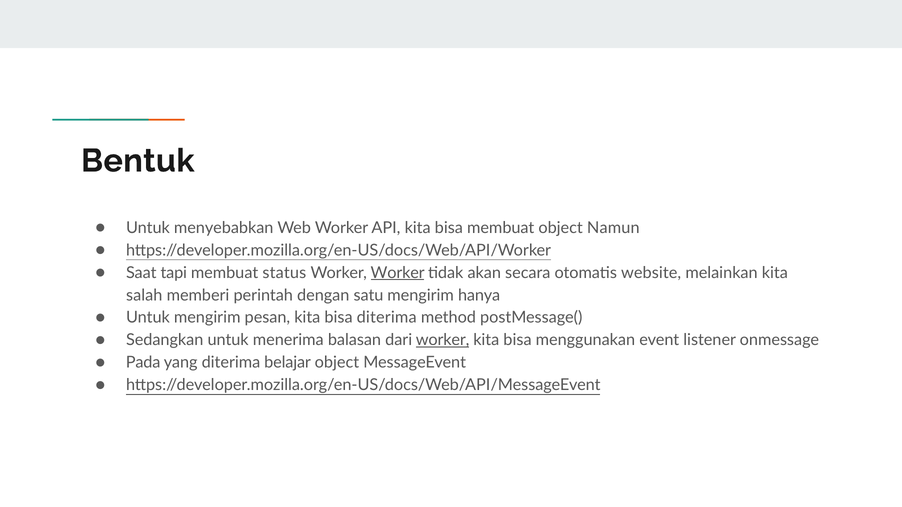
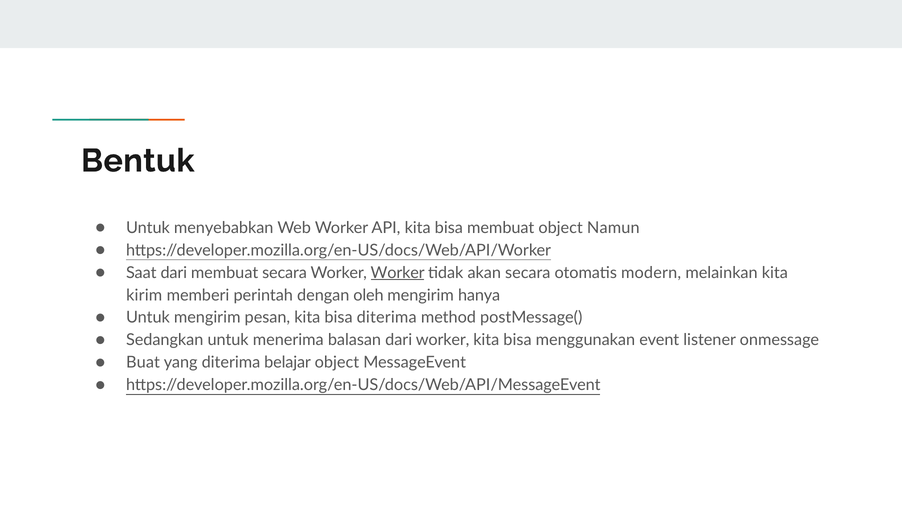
Saat tapi: tapi -> dari (174, 273)
membuat status: status -> secara (285, 273)
website: website -> modern (651, 273)
salah: salah -> kirim (144, 295)
satu: satu -> oleh (368, 295)
worker underline: present -> none (443, 340)
Pada: Pada -> Buat (143, 363)
